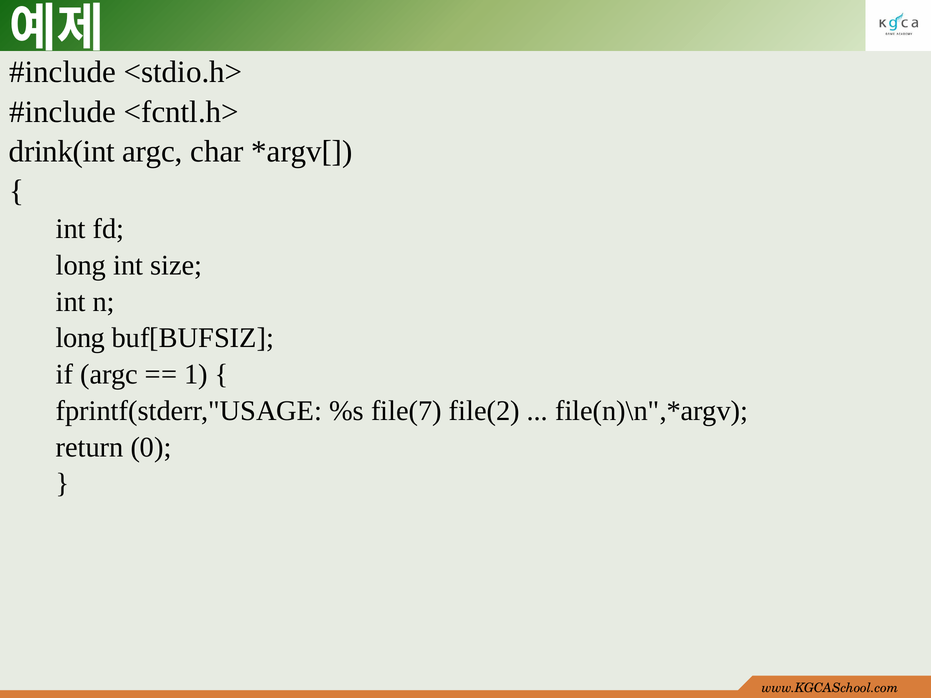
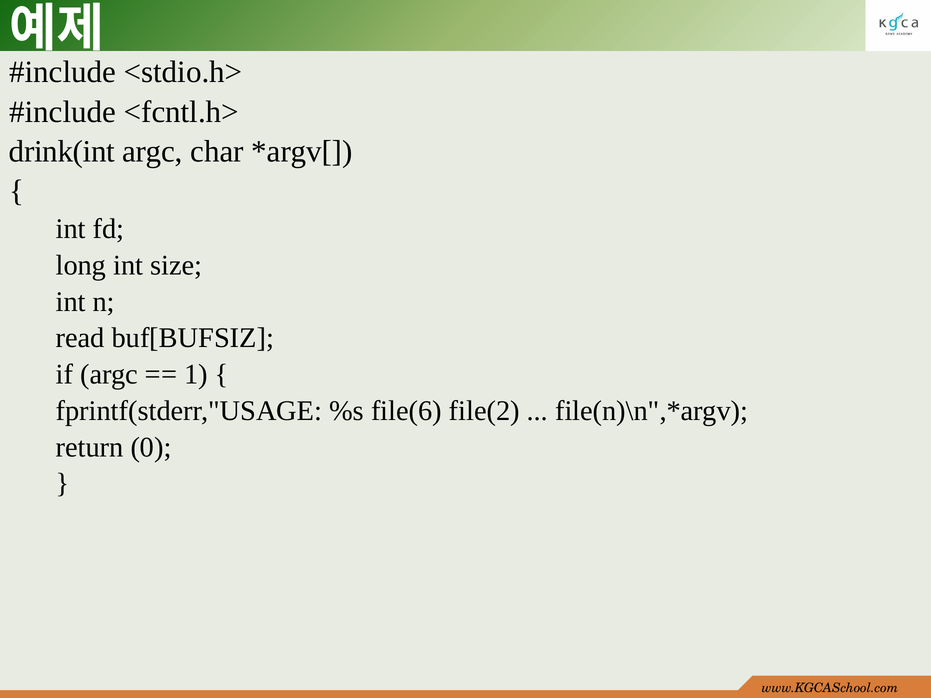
long: long -> read (80, 338)
file(7: file(7 -> file(6 (406, 411)
